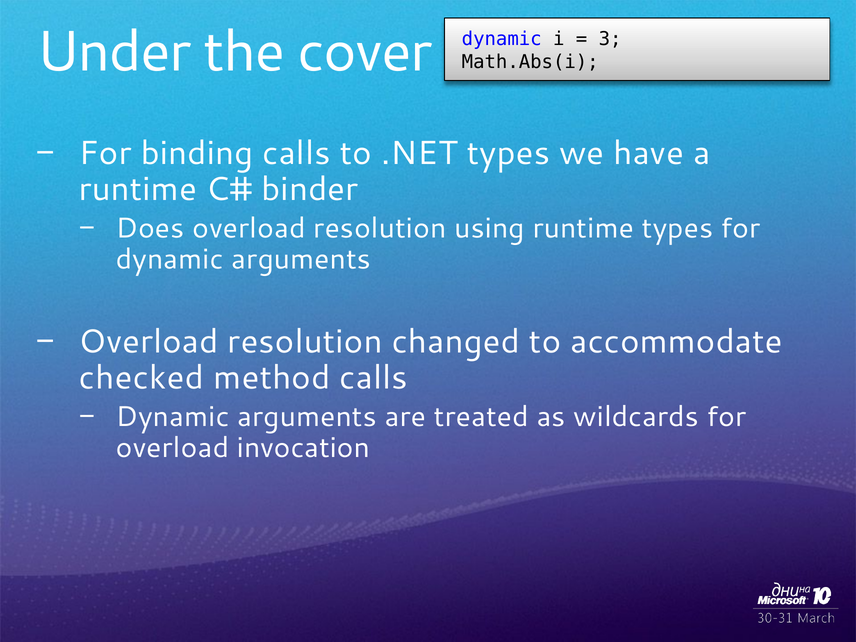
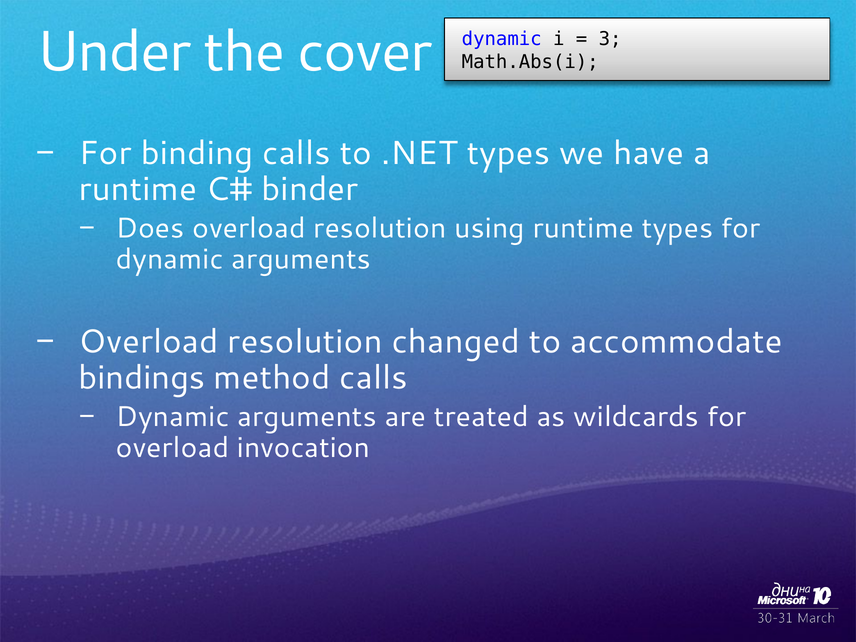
checked: checked -> bindings (142, 378)
